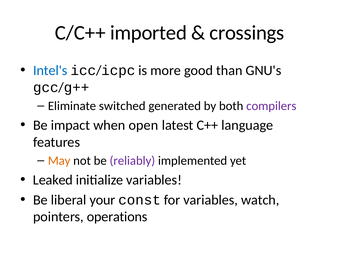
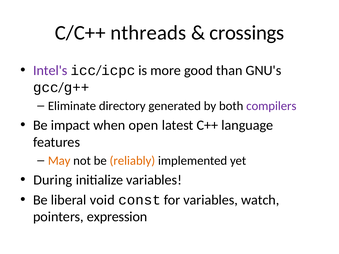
imported: imported -> nthreads (148, 33)
Intel's colour: blue -> purple (50, 70)
switched: switched -> directory (122, 106)
reliably colour: purple -> orange (132, 161)
Leaked: Leaked -> During (53, 180)
your: your -> void (102, 200)
operations: operations -> expression (117, 217)
